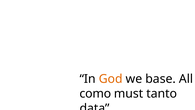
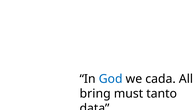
God colour: orange -> blue (111, 79)
base: base -> cada (161, 79)
como: como -> bring (95, 93)
